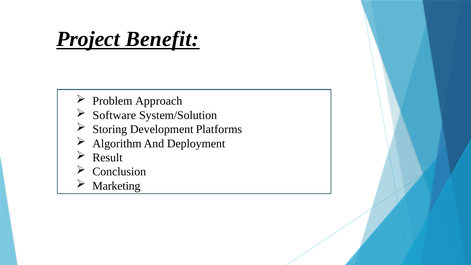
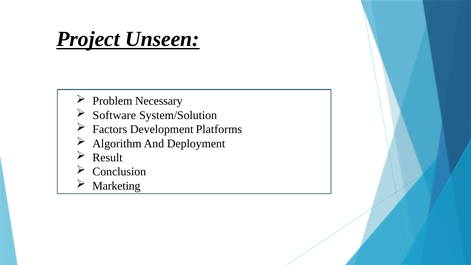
Benefit: Benefit -> Unseen (162, 39)
Approach: Approach -> Necessary (159, 101)
Storing: Storing -> Factors (110, 129)
